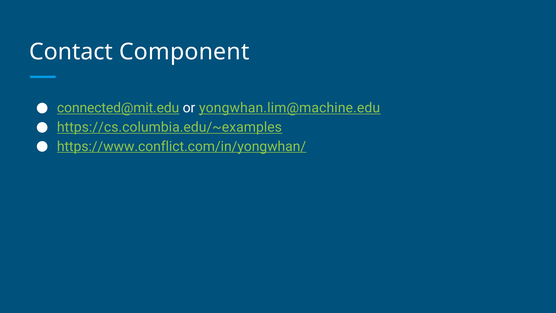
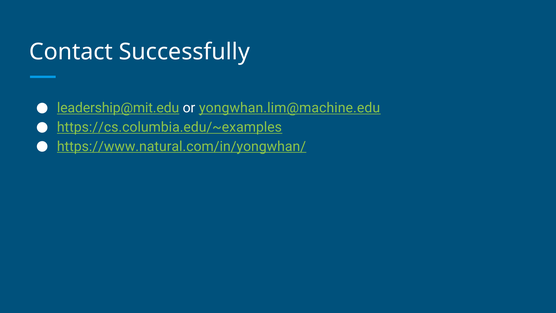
Component: Component -> Successfully (184, 52)
connected@mit.edu: connected@mit.edu -> leadership@mit.edu (118, 108)
https://www.conflict.com/in/yongwhan/: https://www.conflict.com/in/yongwhan/ -> https://www.natural.com/in/yongwhan/ (181, 146)
